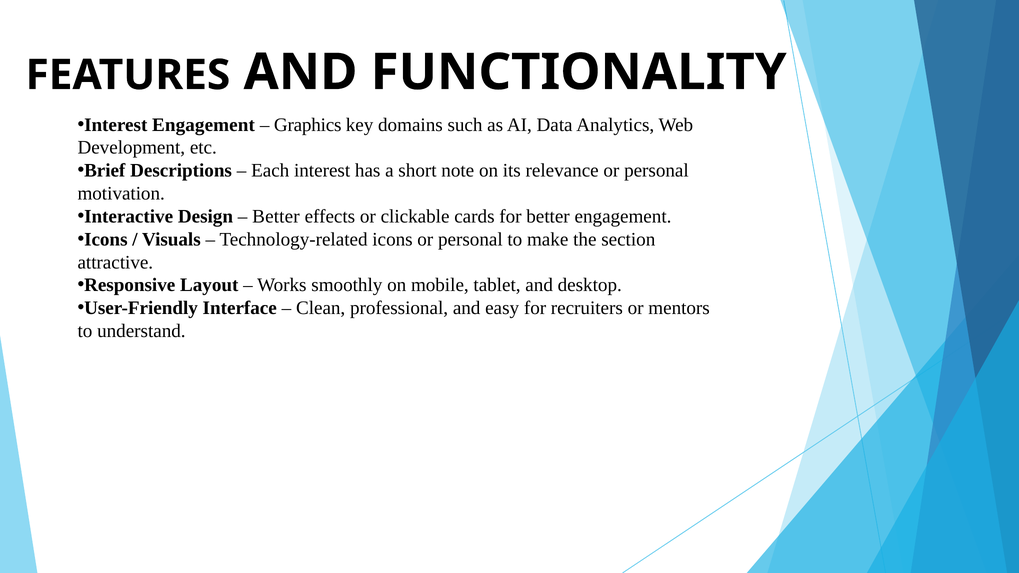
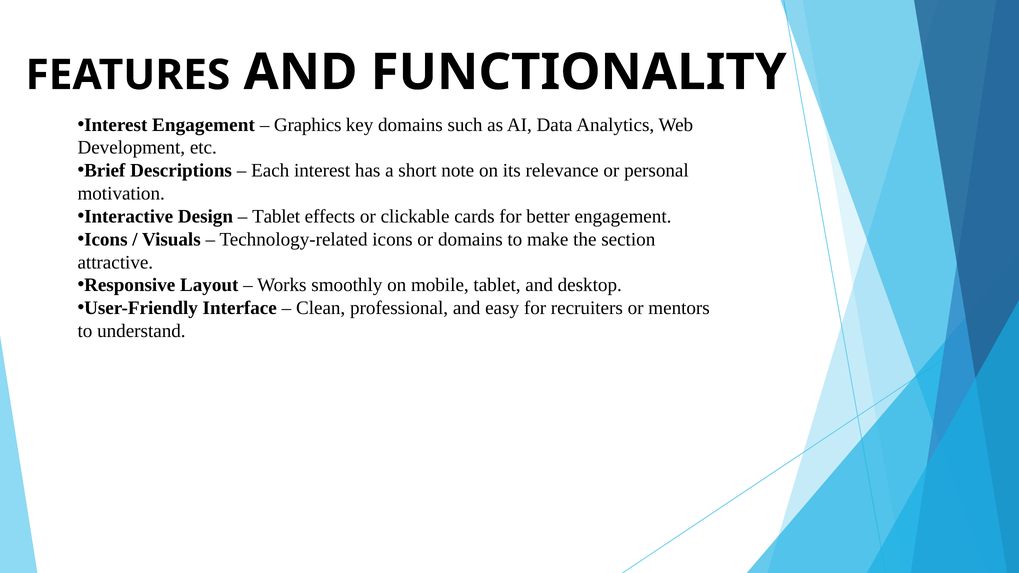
Better: Better -> Tablet (276, 216)
icons or personal: personal -> domains (470, 239)
